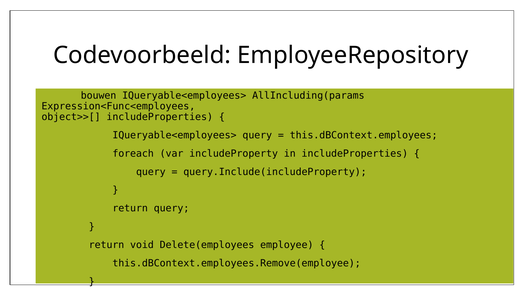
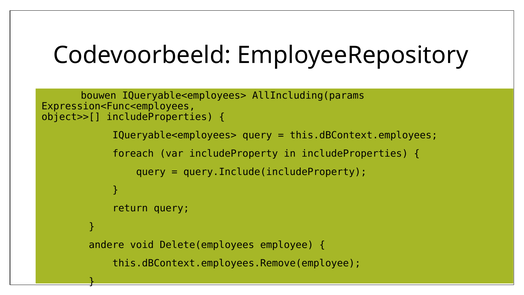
return: return -> andere (107, 245)
